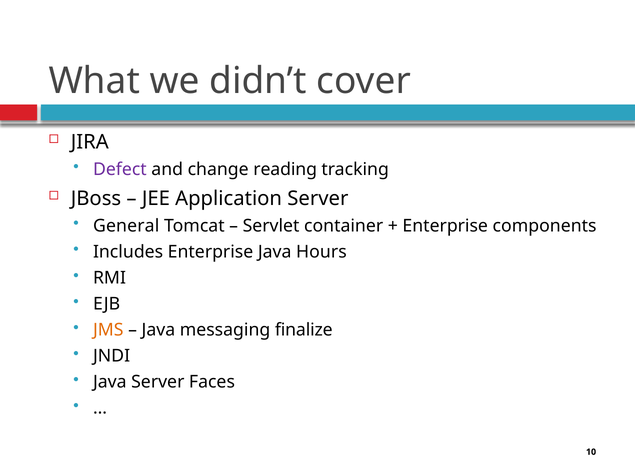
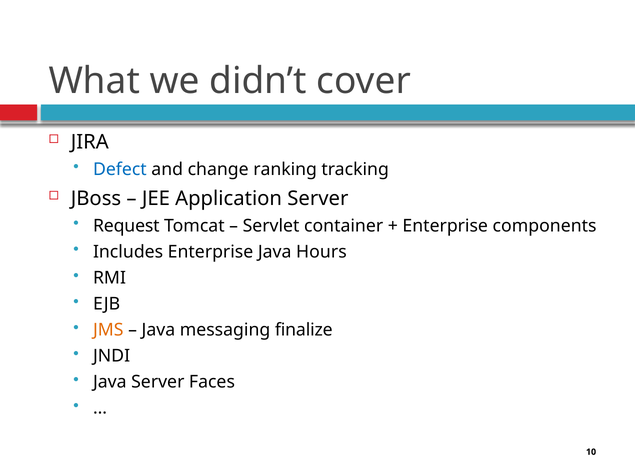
Defect colour: purple -> blue (120, 169)
reading: reading -> ranking (285, 169)
General: General -> Request (126, 226)
